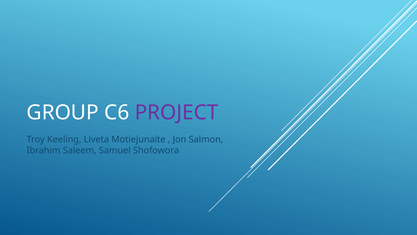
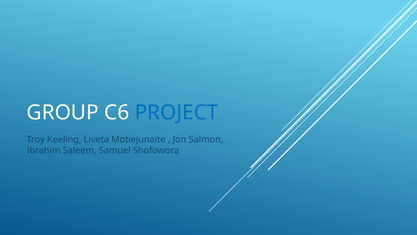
PROJECT colour: purple -> blue (177, 112)
